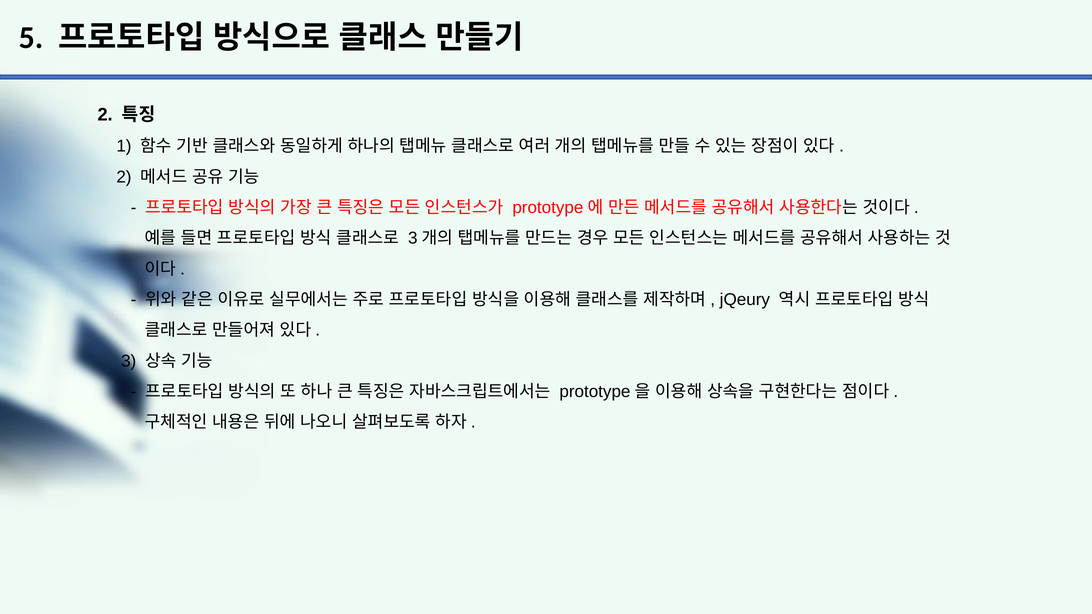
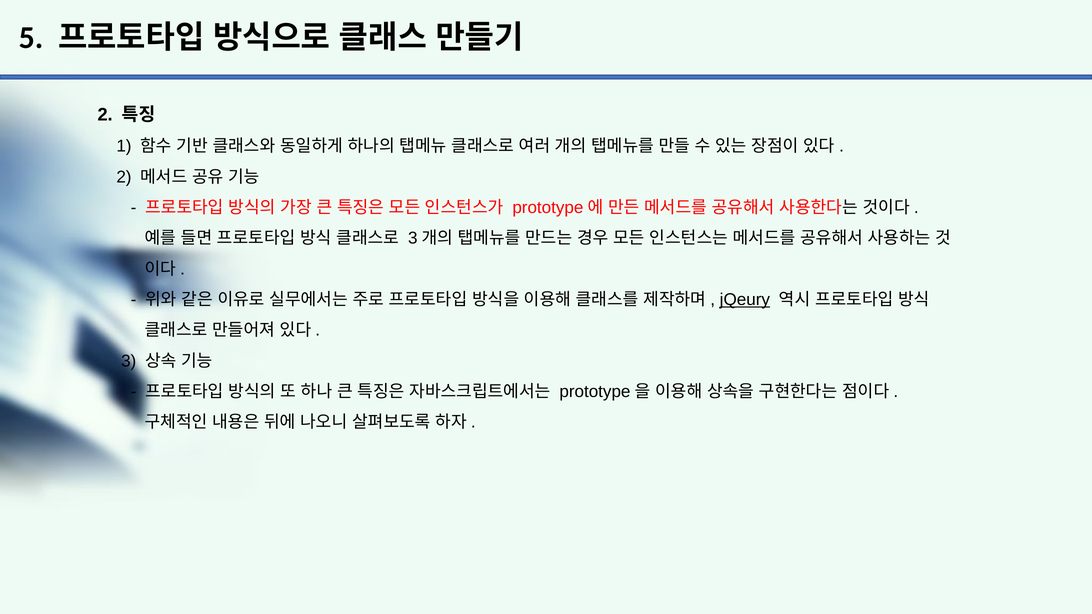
jQeury underline: none -> present (745, 300)
